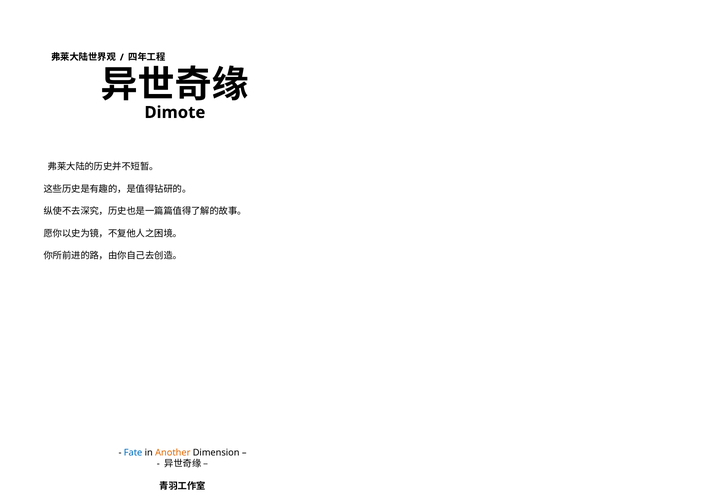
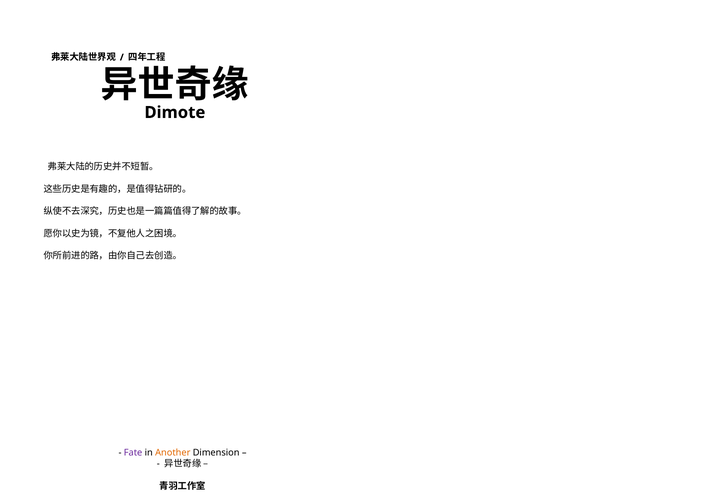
Fate colour: blue -> purple (133, 453)
